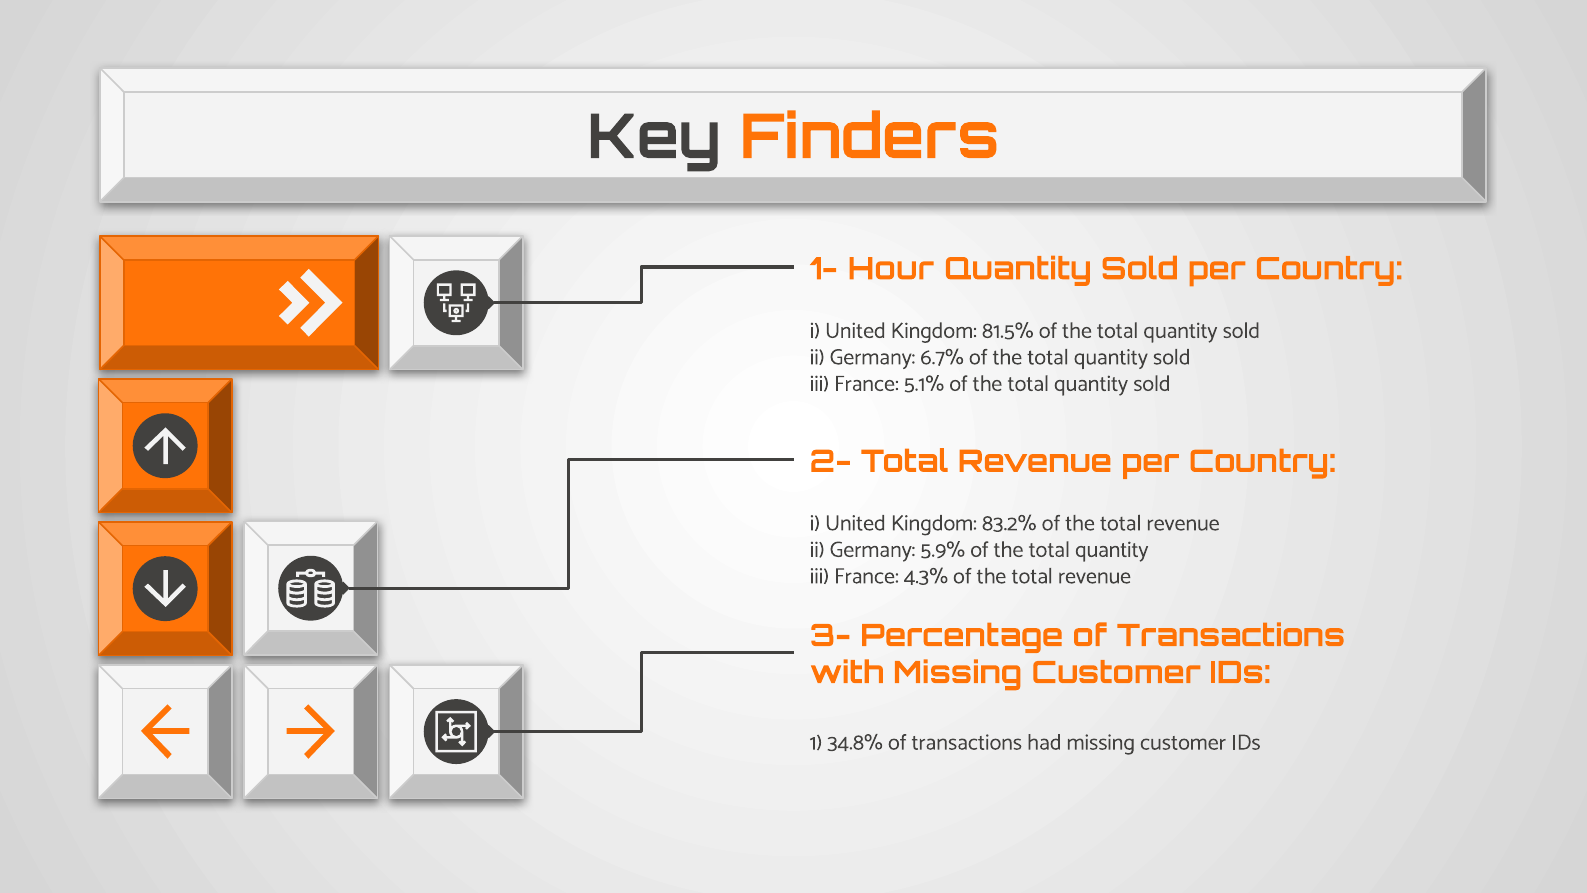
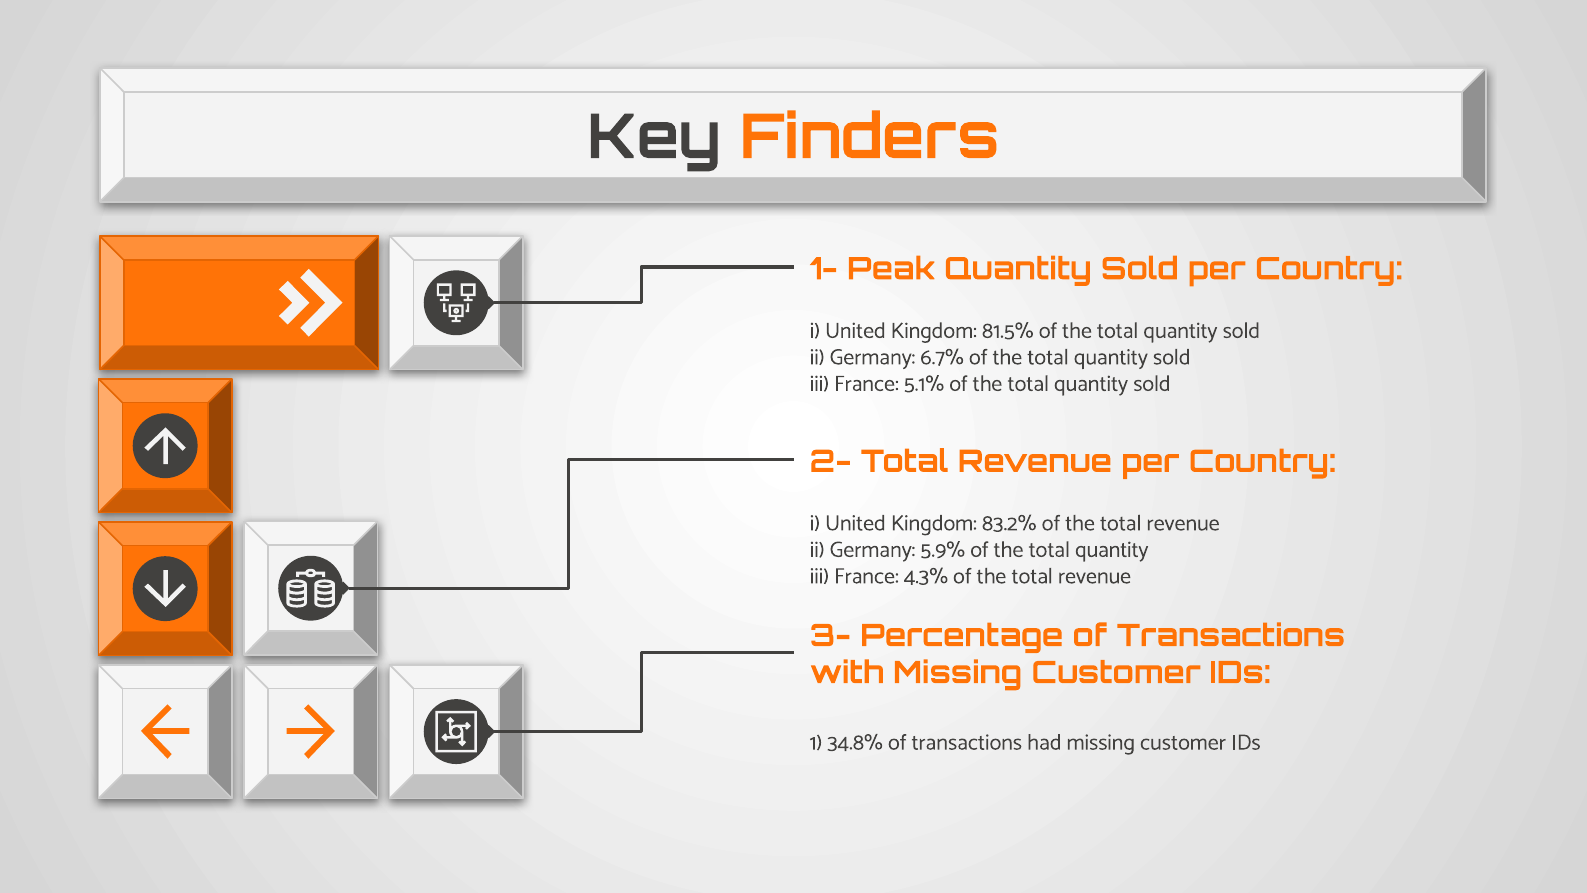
Hour: Hour -> Peak (891, 269)
